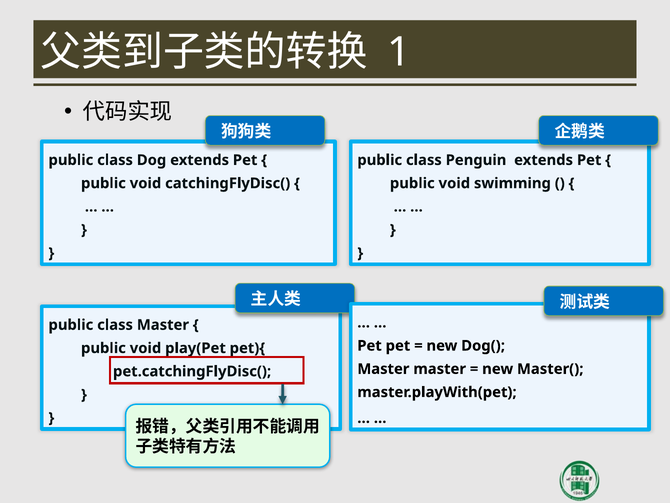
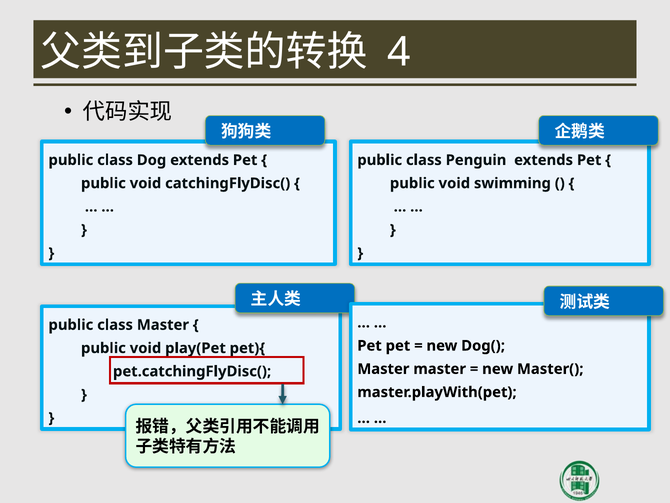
1: 1 -> 4 (399, 52)
